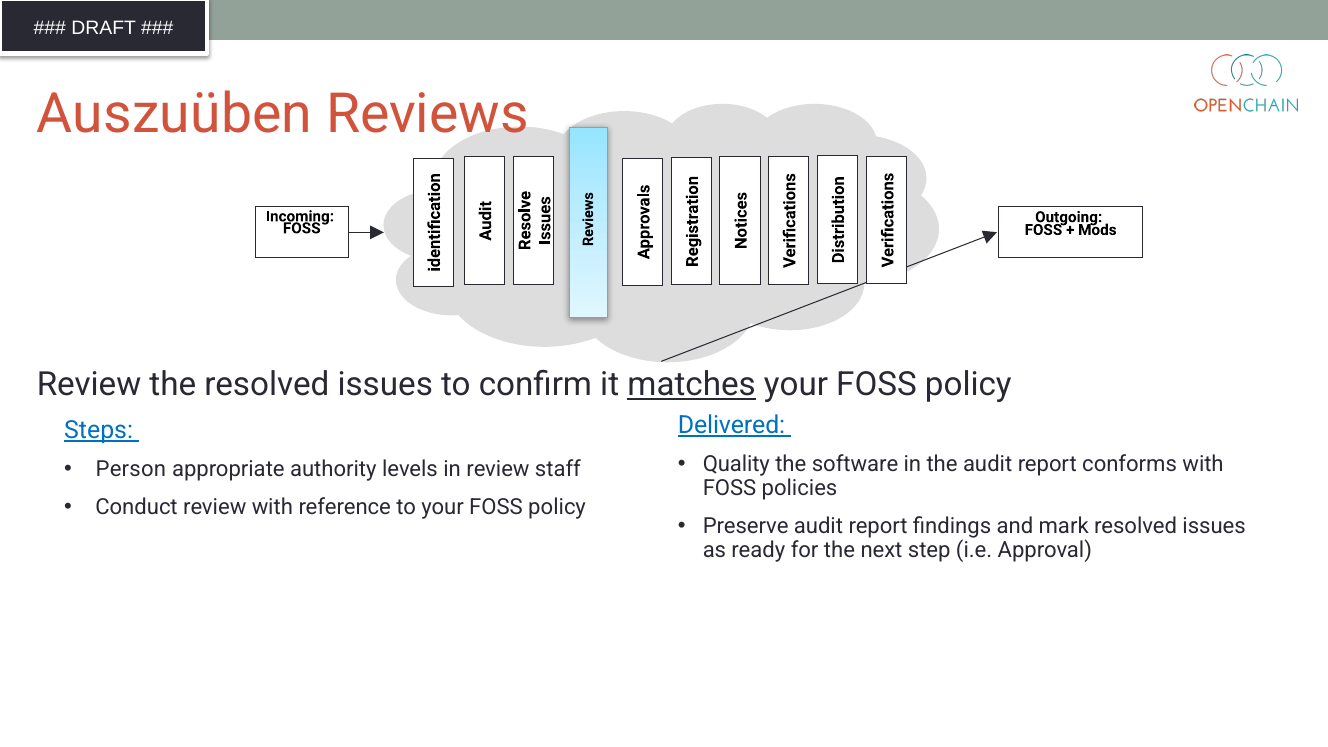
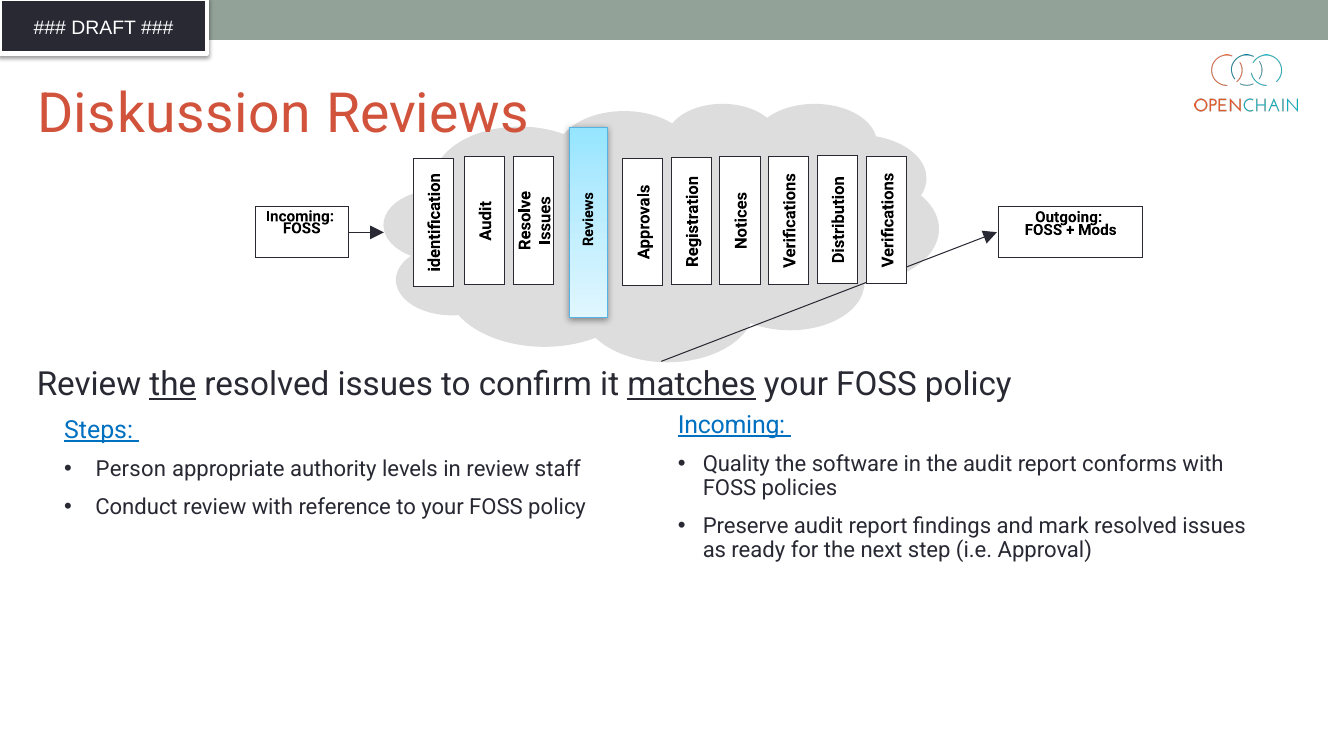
Auszuüben: Auszuüben -> Diskussion (174, 114)
the underline: none -> present (173, 384)
Delivered: Delivered -> Incoming (732, 425)
